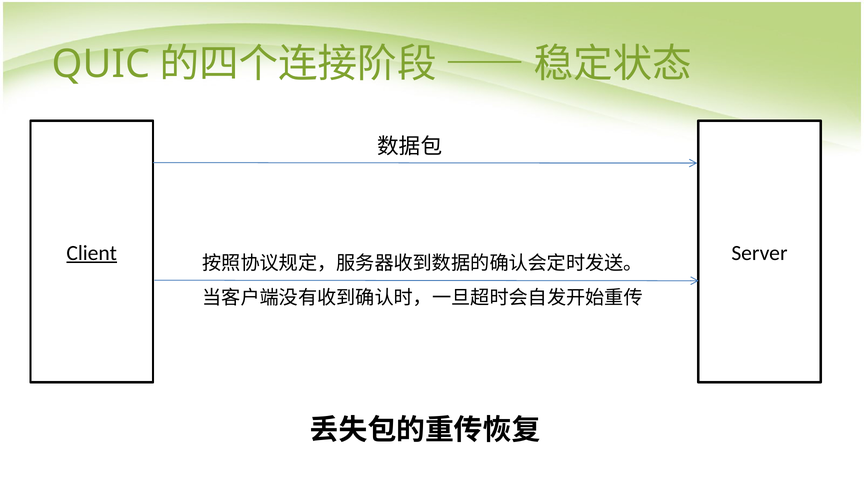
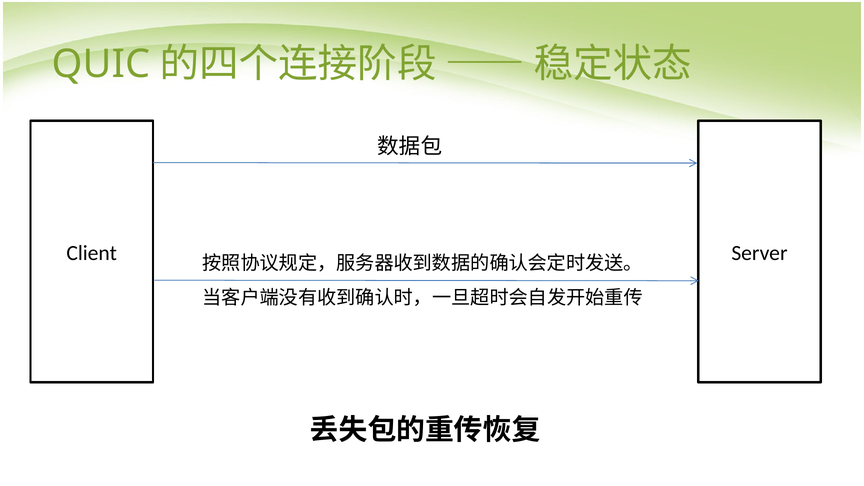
Client underline: present -> none (92, 253)
